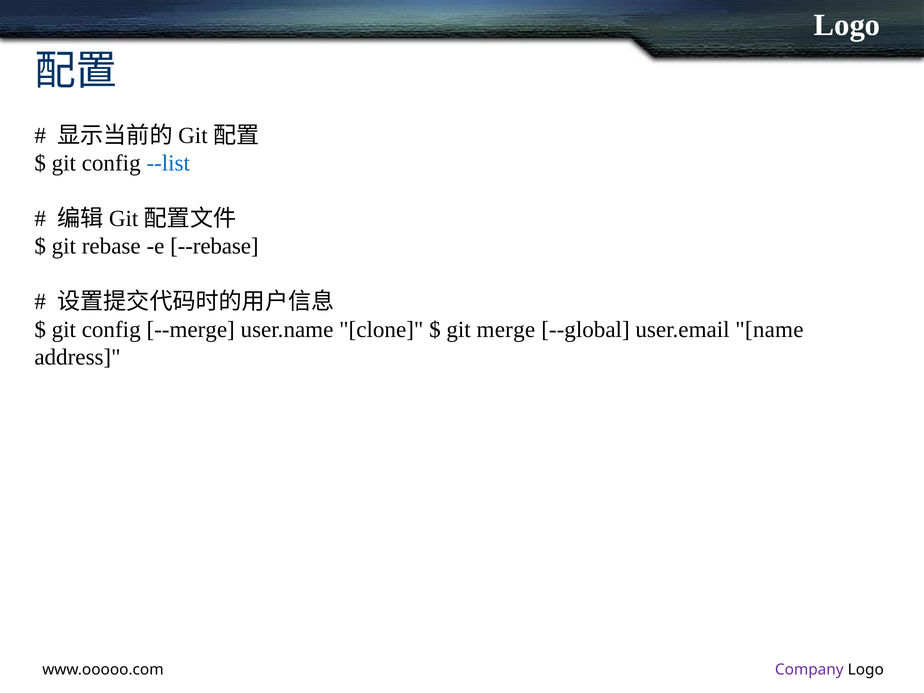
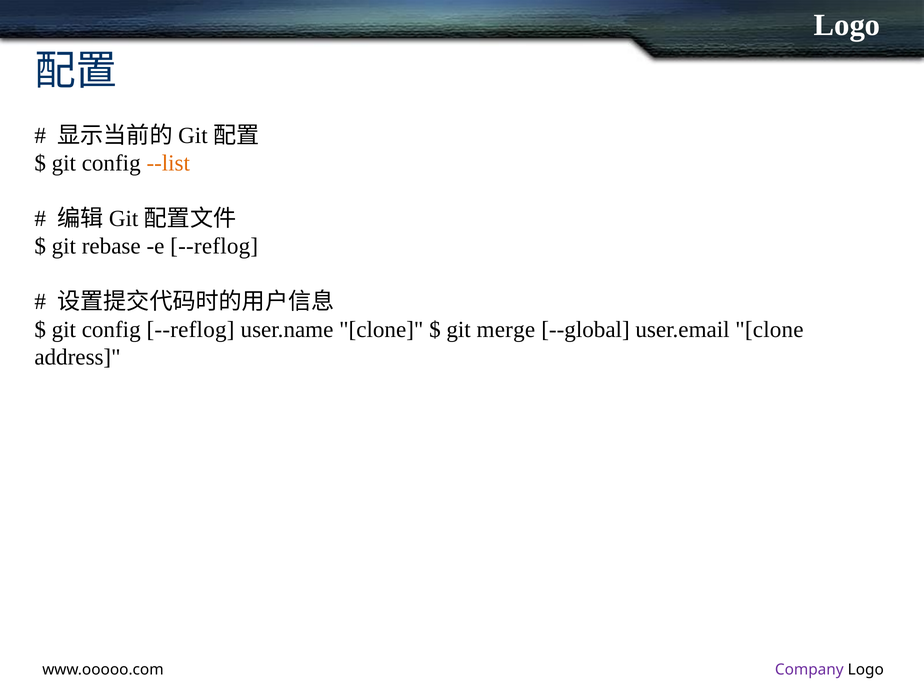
--list colour: blue -> orange (168, 163)
e --rebase: --rebase -> --reflog (214, 246)
config --merge: --merge -> --reflog (191, 330)
user.email name: name -> clone (769, 330)
